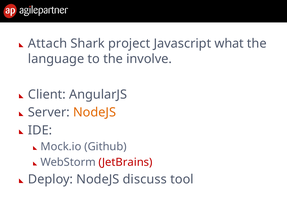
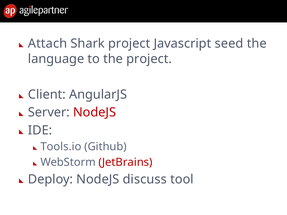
what: what -> seed (229, 44)
the involve: involve -> project (149, 59)
NodeJS colour: orange -> red (95, 113)
Mock.io: Mock.io -> Tools.io (61, 147)
